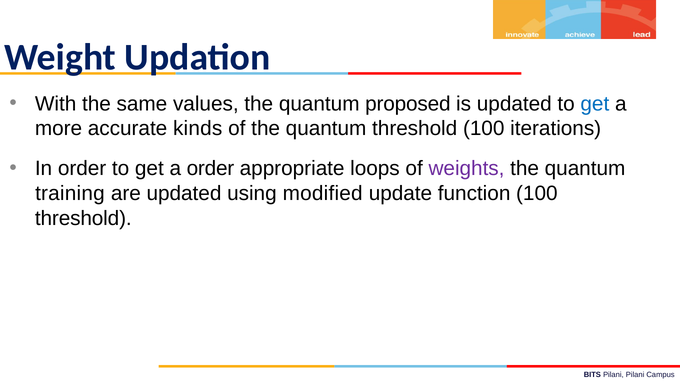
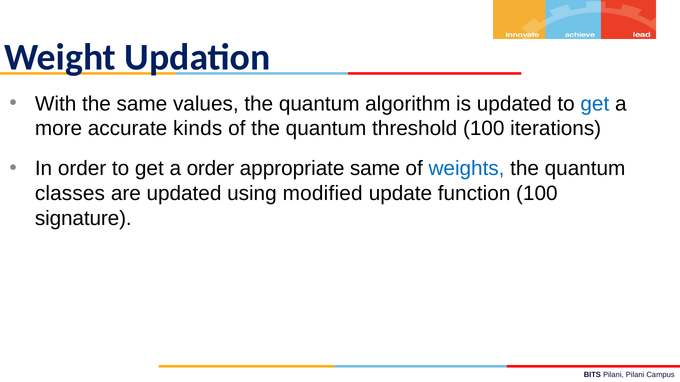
proposed: proposed -> algorithm (408, 104)
appropriate loops: loops -> same (375, 169)
weights colour: purple -> blue (466, 169)
training: training -> classes (70, 194)
threshold: threshold -> signature (83, 219)
